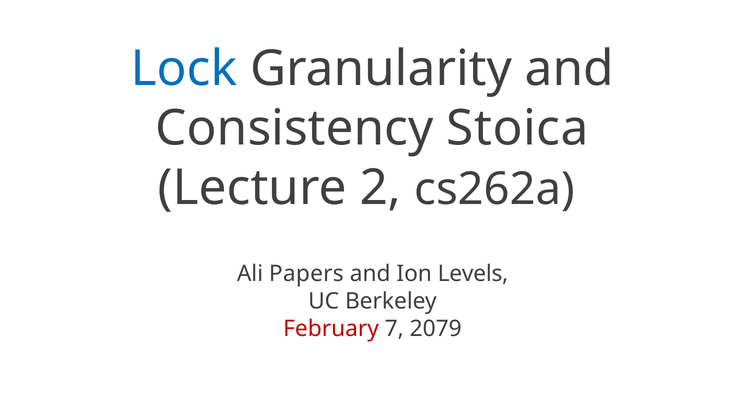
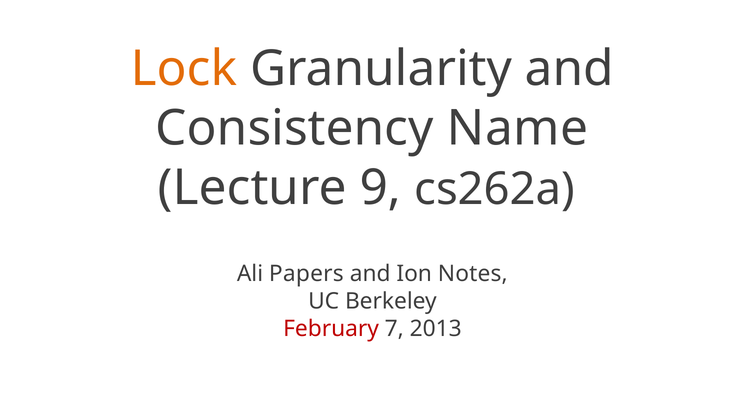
Lock colour: blue -> orange (184, 69)
Stoica: Stoica -> Name (518, 128)
2: 2 -> 9 (380, 188)
Levels: Levels -> Notes (473, 274)
2079: 2079 -> 2013 (436, 329)
